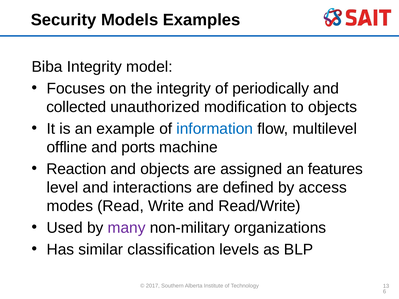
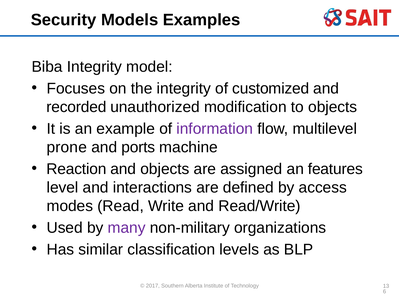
periodically: periodically -> customized (271, 89)
collected: collected -> recorded (76, 107)
information colour: blue -> purple (215, 129)
offline: offline -> prone (67, 147)
